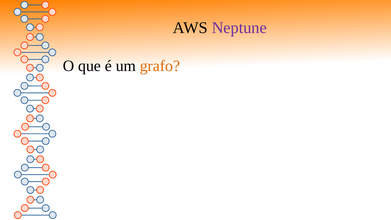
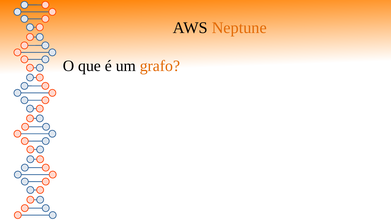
Neptune colour: purple -> orange (239, 28)
